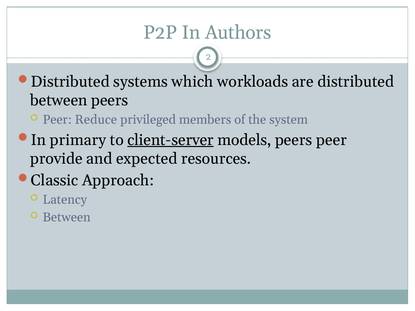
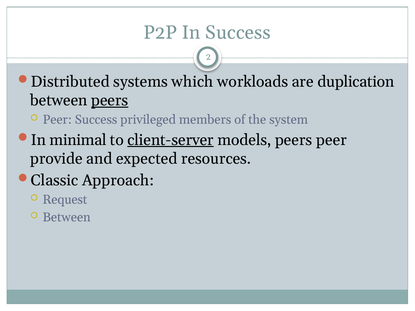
In Authors: Authors -> Success (238, 33)
are distributed: distributed -> duplication (356, 82)
peers underline: none -> present (110, 100)
Peer Reduce: Reduce -> Success (96, 120)
primary: primary -> minimal (78, 140)
Latency: Latency -> Request (65, 200)
